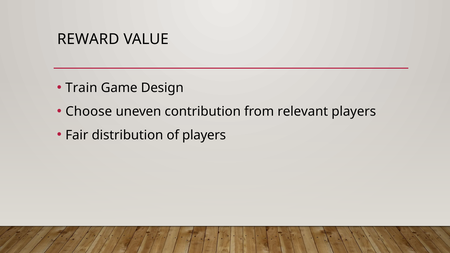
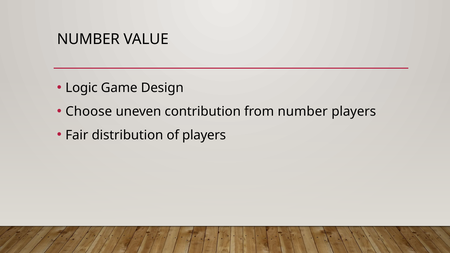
REWARD: REWARD -> NUMBER (88, 39)
Train: Train -> Logic (81, 88)
from relevant: relevant -> number (303, 112)
